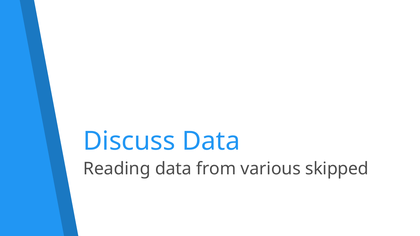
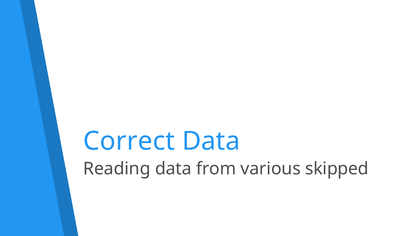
Discuss: Discuss -> Correct (129, 141)
